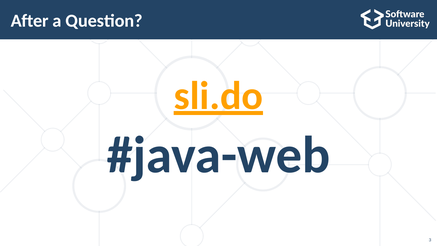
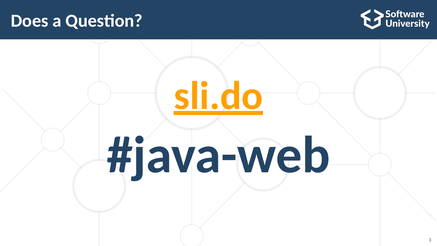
After: After -> Does (30, 21)
